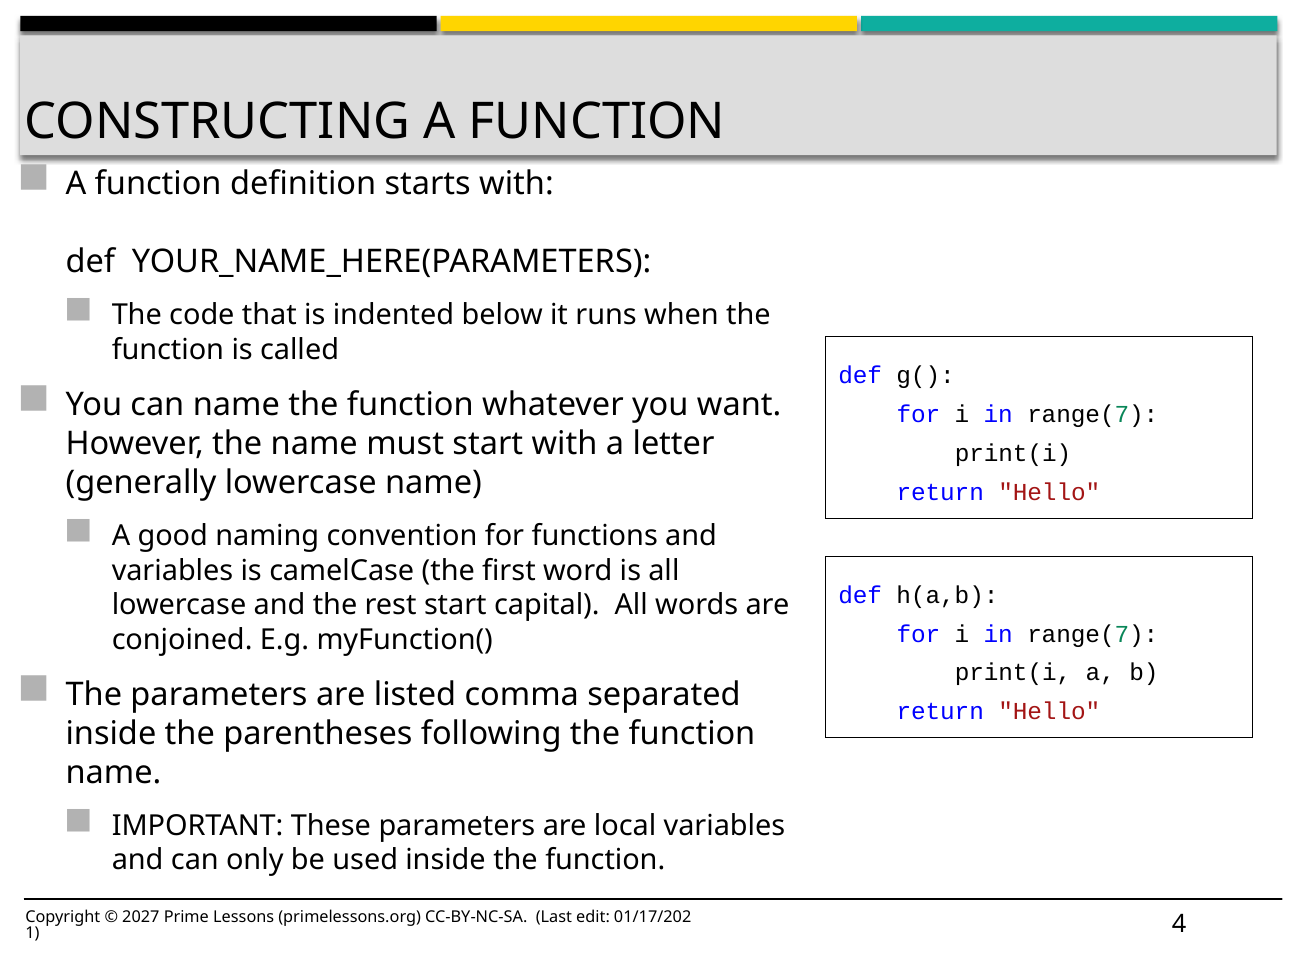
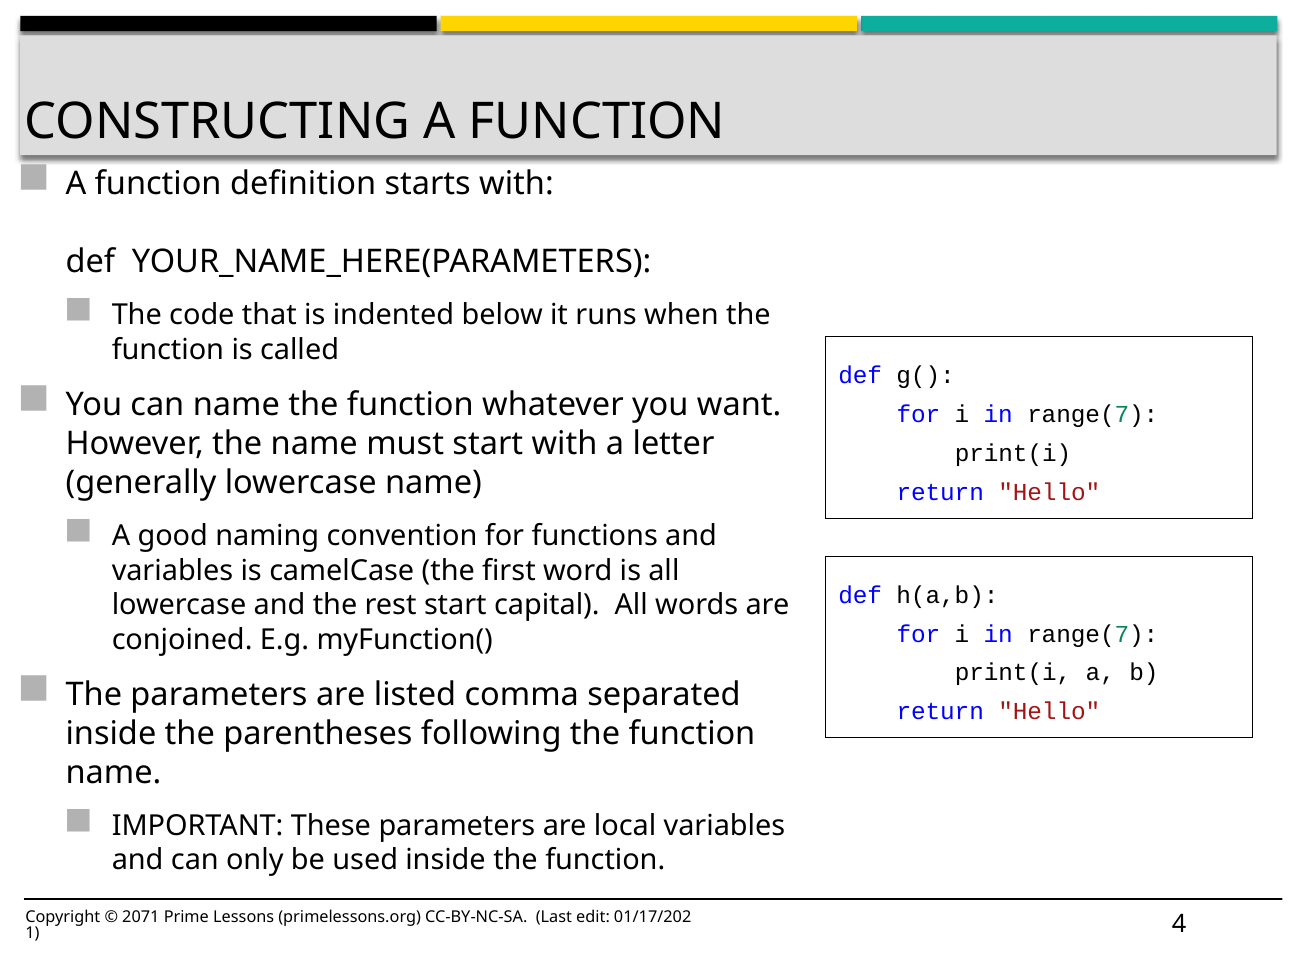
2027: 2027 -> 2071 (141, 917)
